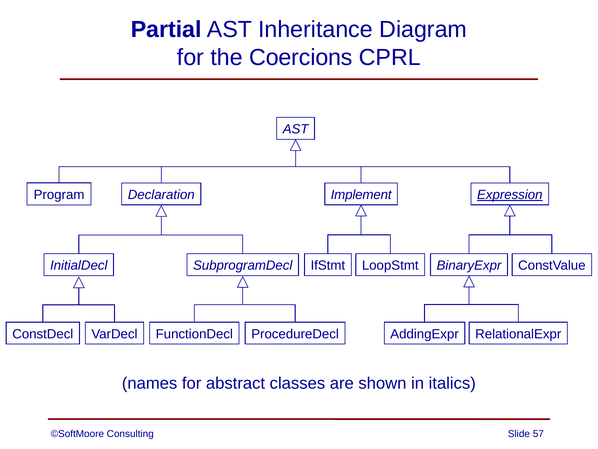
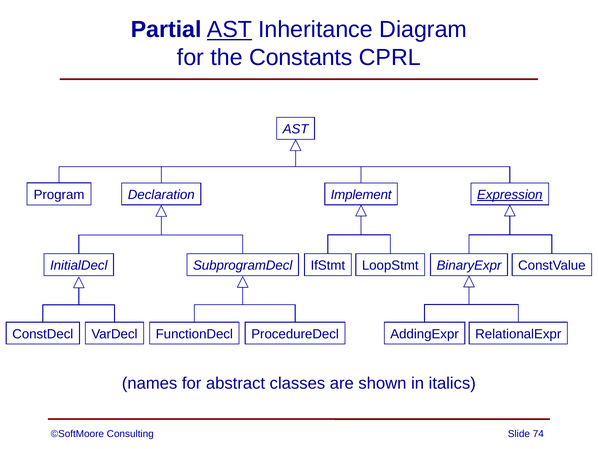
AST underline: none -> present (229, 30)
Coercions: Coercions -> Constants (301, 57)
57: 57 -> 74 (538, 433)
